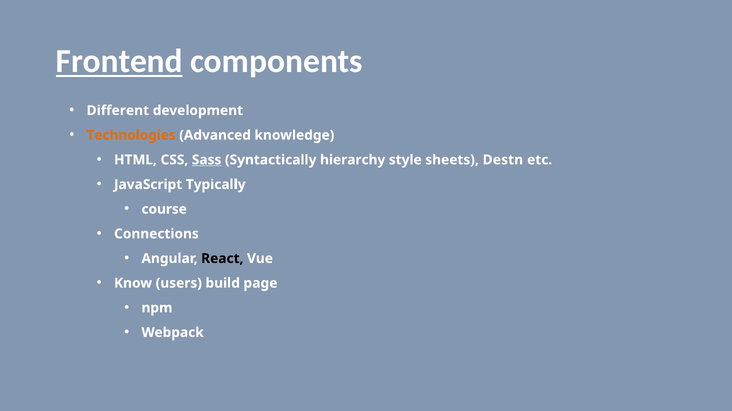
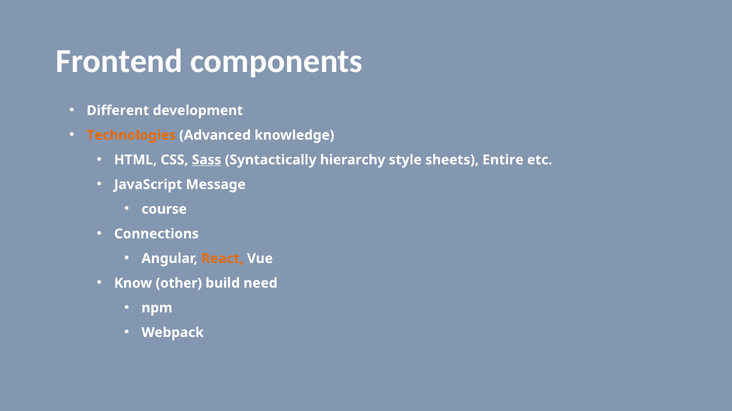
Frontend underline: present -> none (119, 61)
Destn: Destn -> Entire (503, 160)
Typically: Typically -> Message (216, 185)
React colour: black -> orange (222, 259)
users: users -> other (179, 284)
page: page -> need (260, 284)
